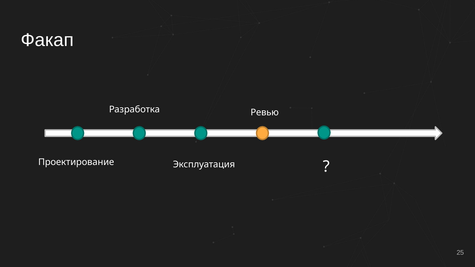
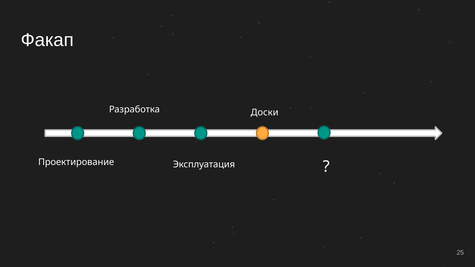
Ревью: Ревью -> Доски (265, 113)
